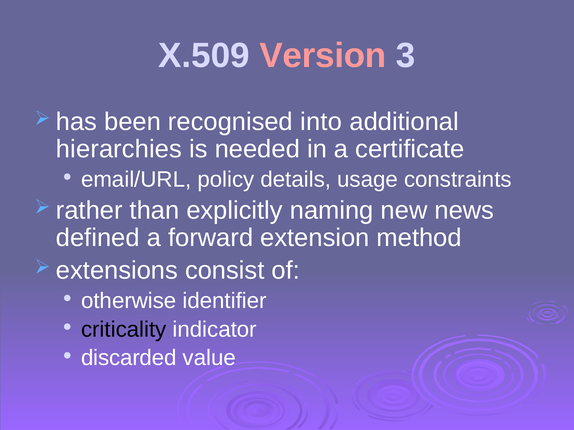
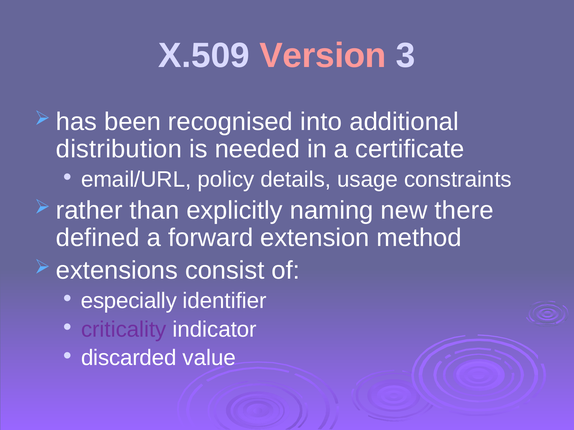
hierarchies: hierarchies -> distribution (119, 149)
news: news -> there (464, 211)
otherwise: otherwise -> especially (129, 301)
criticality colour: black -> purple (124, 330)
